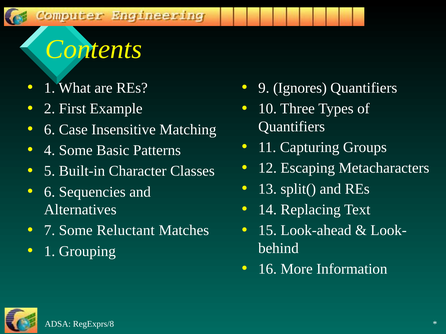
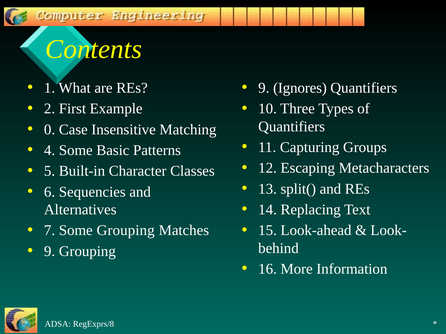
6: 6 -> 0 (50, 130)
Some Reluctant: Reluctant -> Grouping (126, 231)
1: 1 -> 9 (50, 252)
